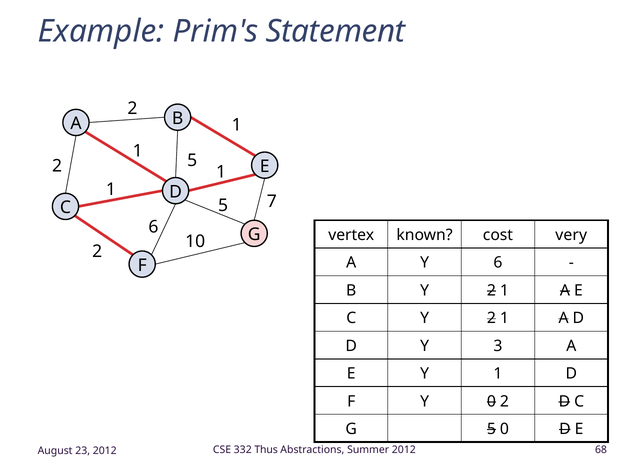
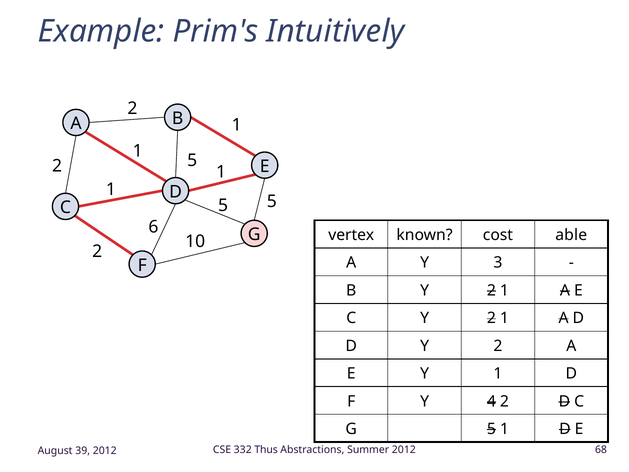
Statement: Statement -> Intuitively (335, 31)
5 7: 7 -> 5 (272, 201)
very: very -> able (571, 235)
Y 6: 6 -> 3 (498, 263)
D Y 3: 3 -> 2 (498, 346)
Y 0: 0 -> 4 (491, 401)
G 5 0: 0 -> 1 (504, 429)
23: 23 -> 39 (83, 451)
